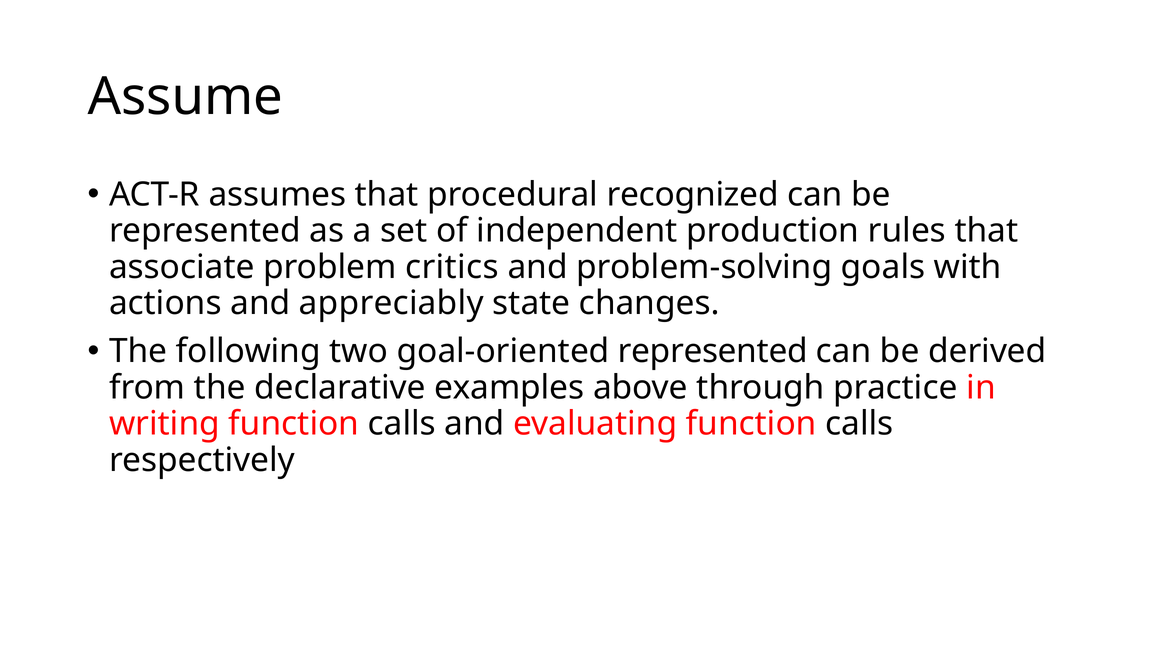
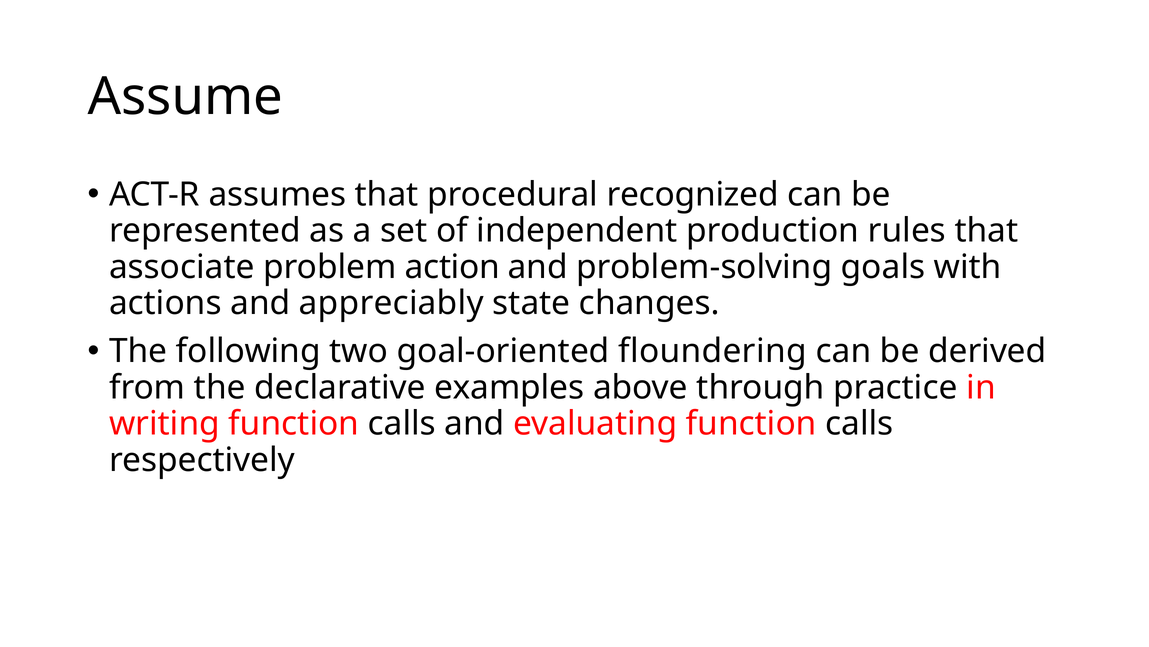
critics: critics -> action (452, 267)
goal-oriented represented: represented -> floundering (712, 351)
